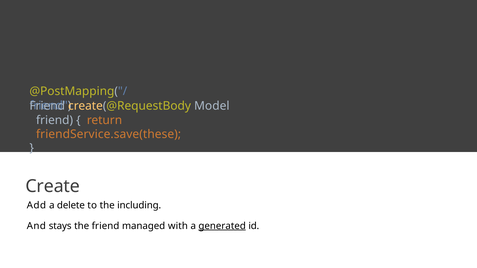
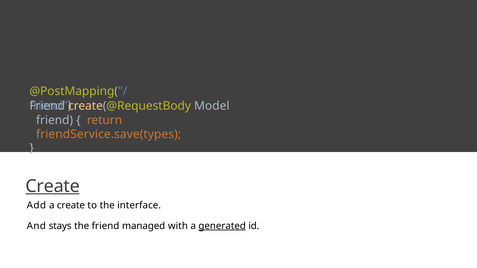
friendService.save(these: friendService.save(these -> friendService.save(types (109, 134)
Create underline: none -> present (53, 186)
a delete: delete -> create (71, 206)
including: including -> interface (139, 206)
